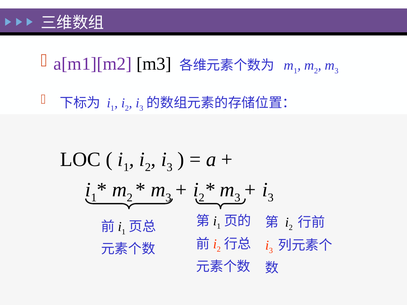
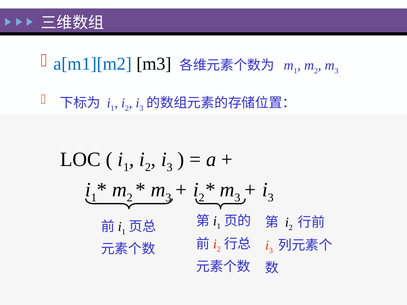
a[m1][m2 colour: purple -> blue (93, 64)
